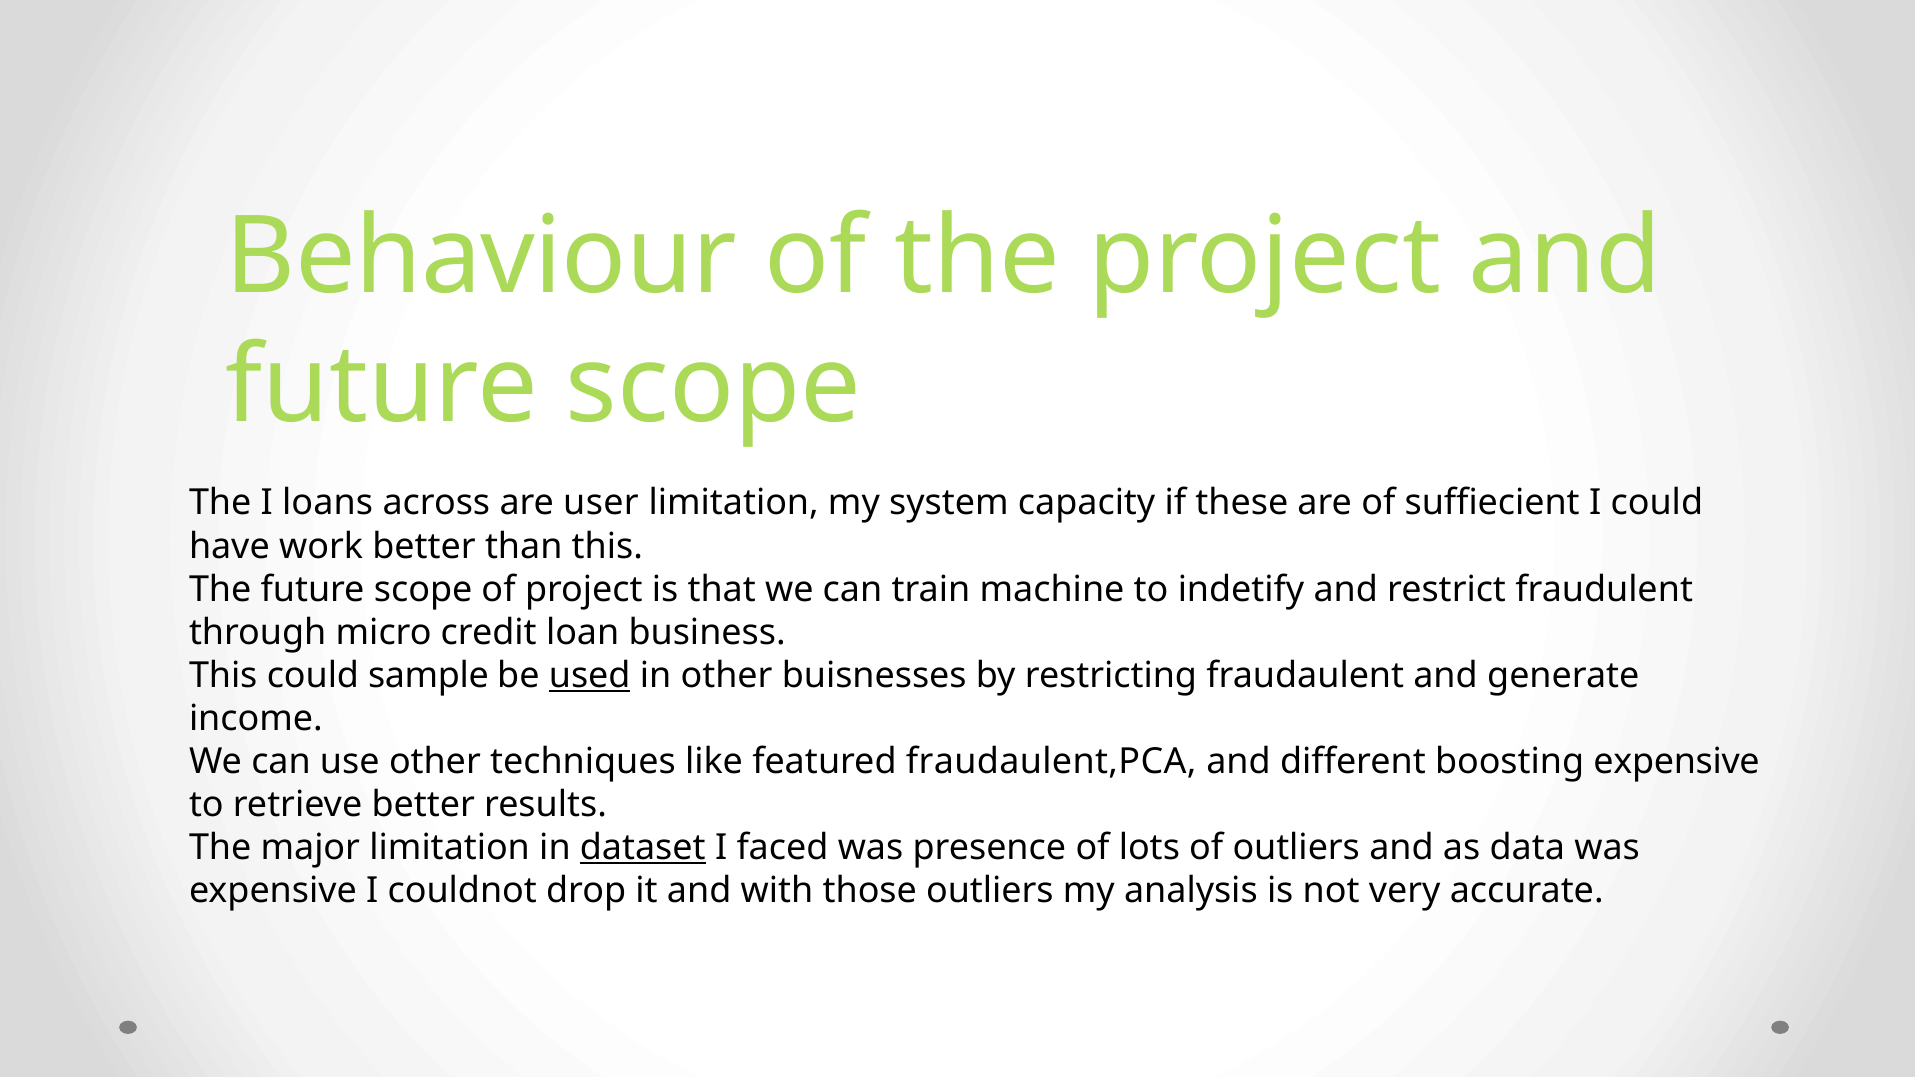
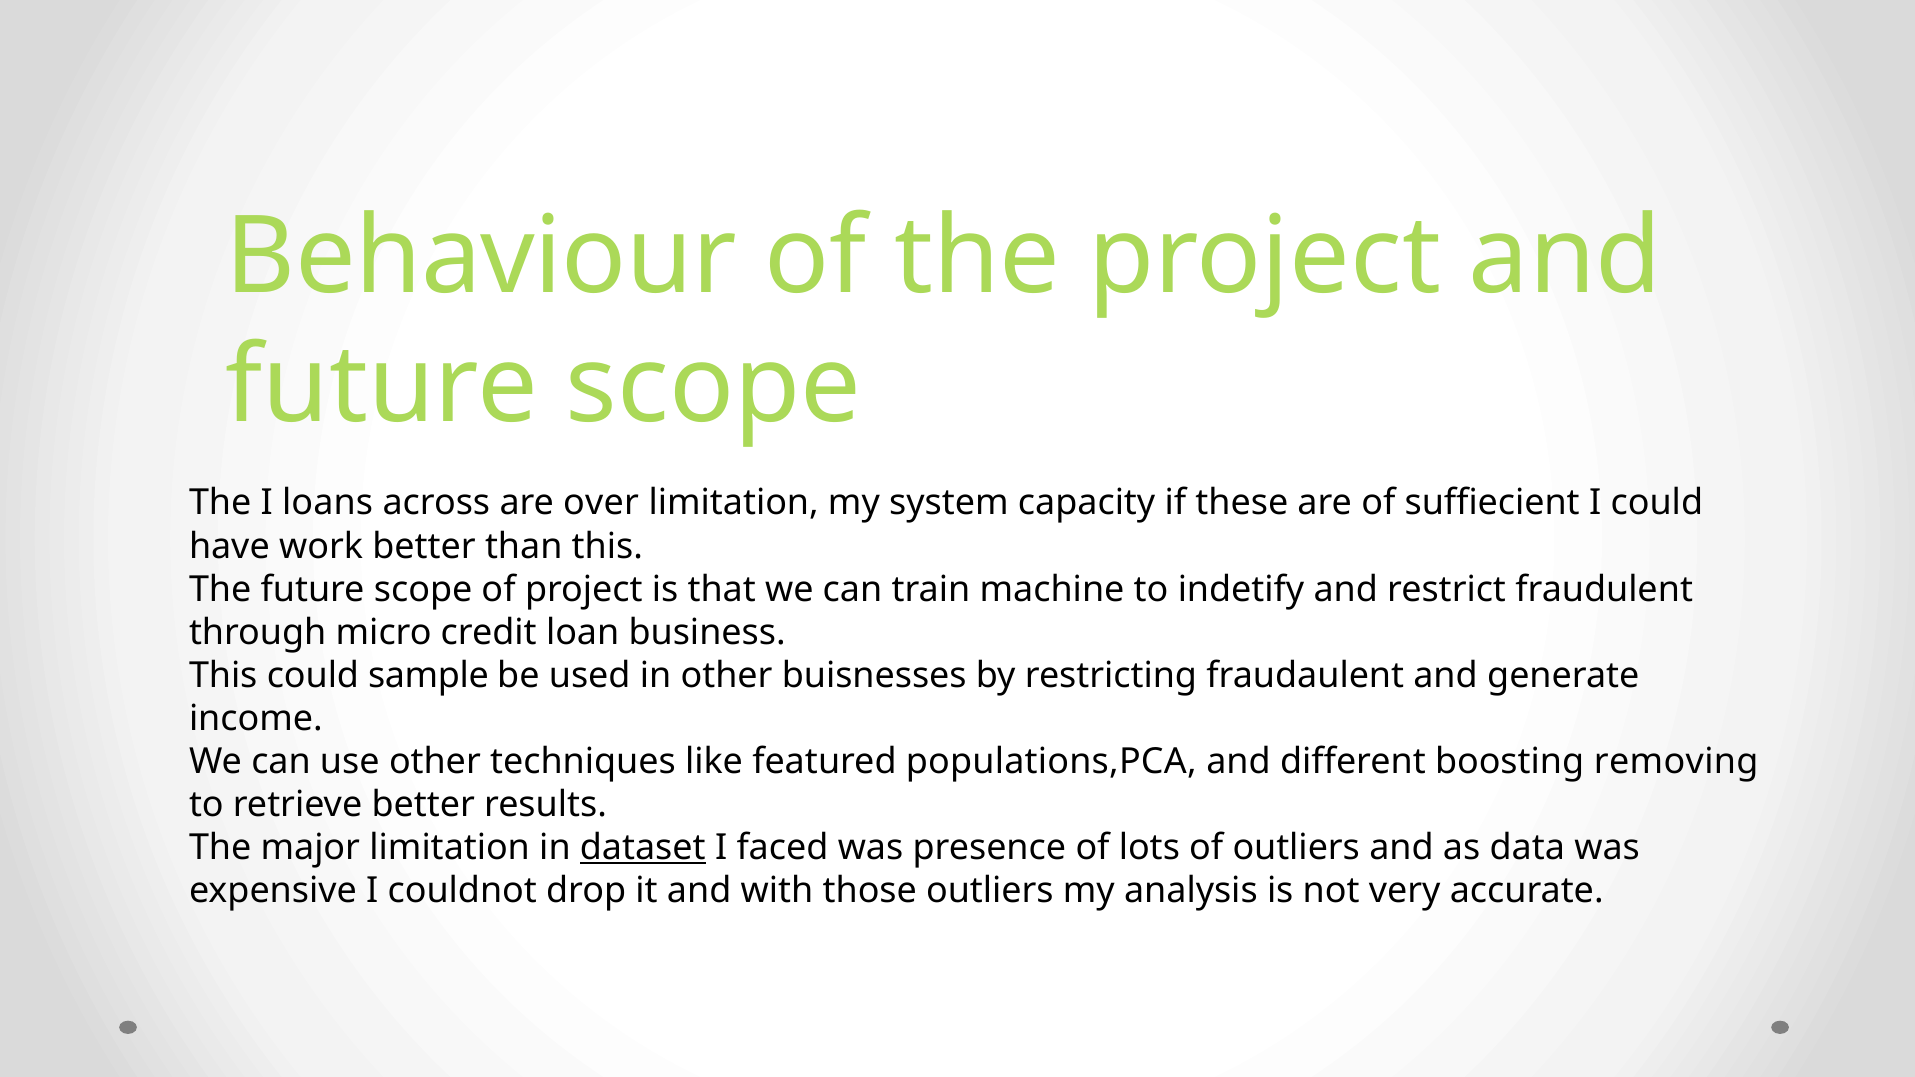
user: user -> over (601, 503)
used underline: present -> none (590, 676)
fraudaulent,PCA: fraudaulent,PCA -> populations,PCA (1051, 762)
boosting expensive: expensive -> removing (1676, 762)
